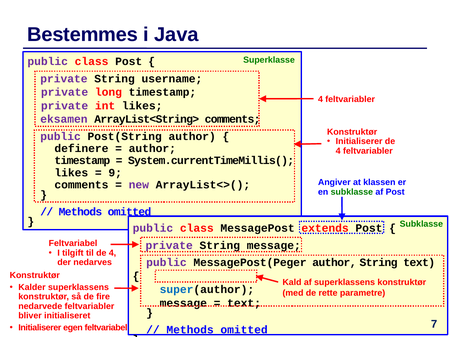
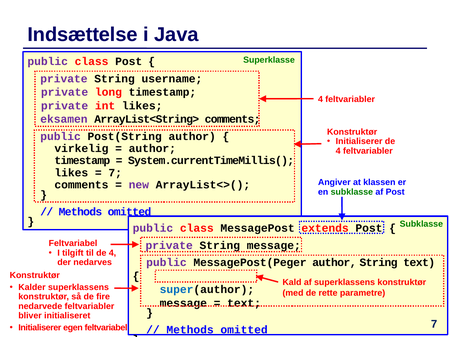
Bestemmes: Bestemmes -> Indsættelse (83, 35)
definere: definere -> virkelig (81, 149)
9: 9 -> 7 (115, 173)
